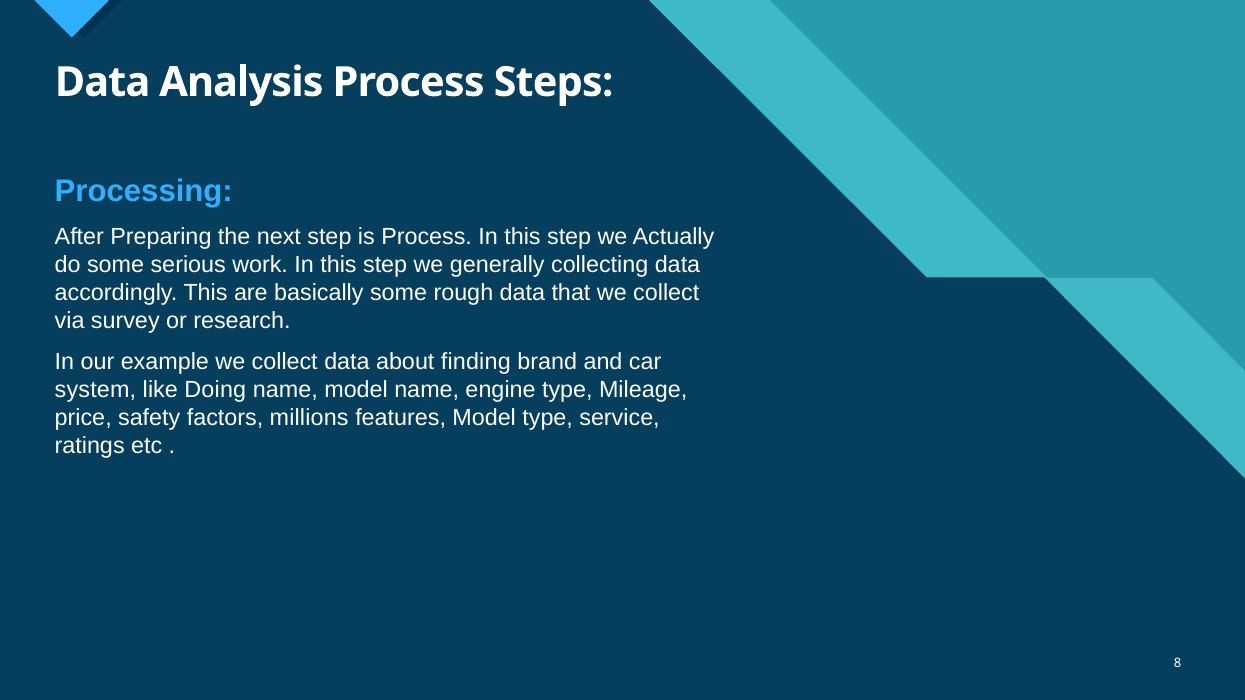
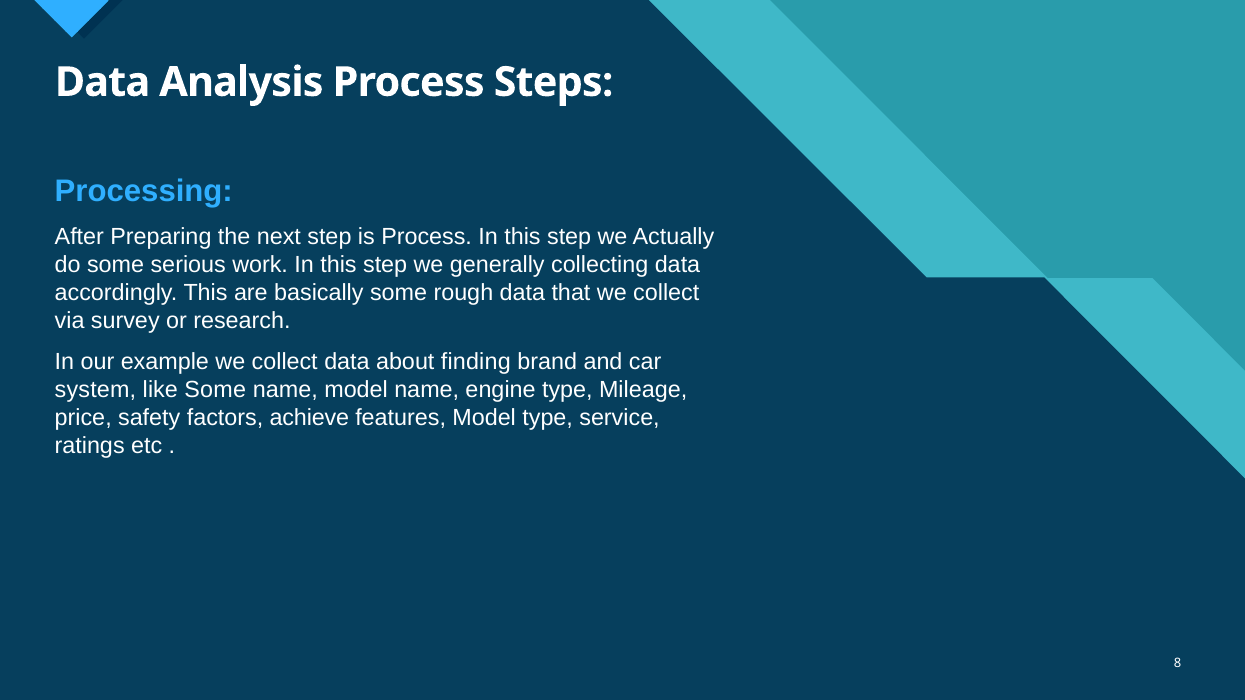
like Doing: Doing -> Some (215, 390)
millions: millions -> achieve (309, 418)
